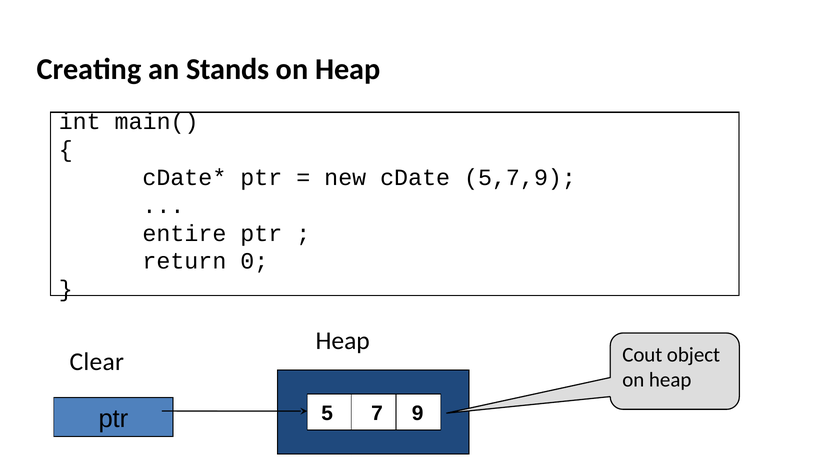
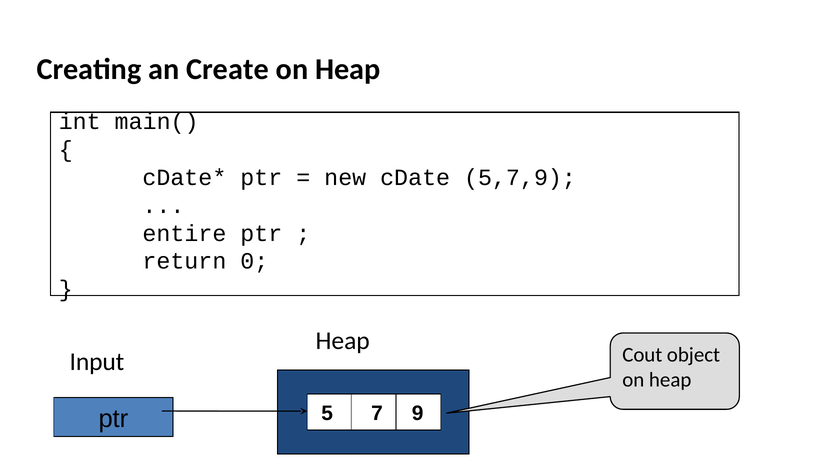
Stands: Stands -> Create (227, 69)
Clear: Clear -> Input (97, 361)
